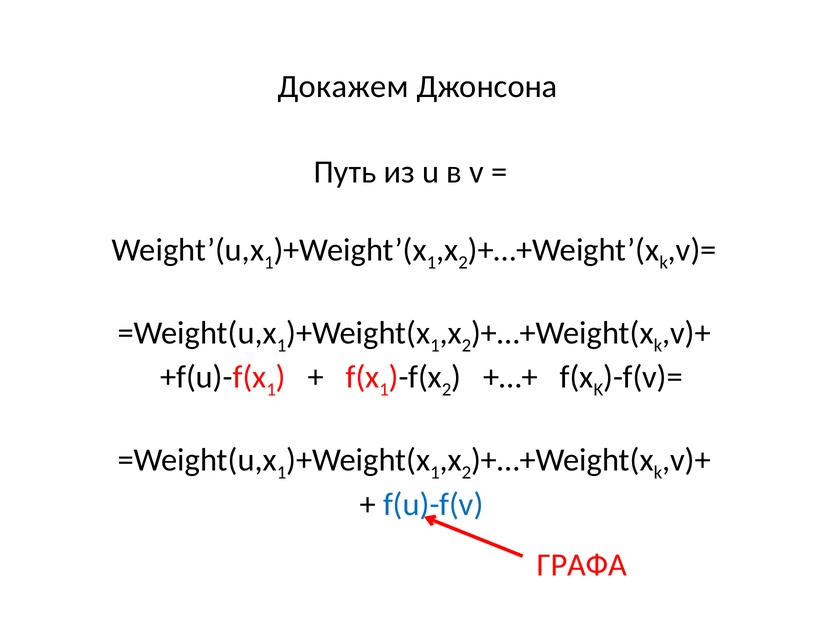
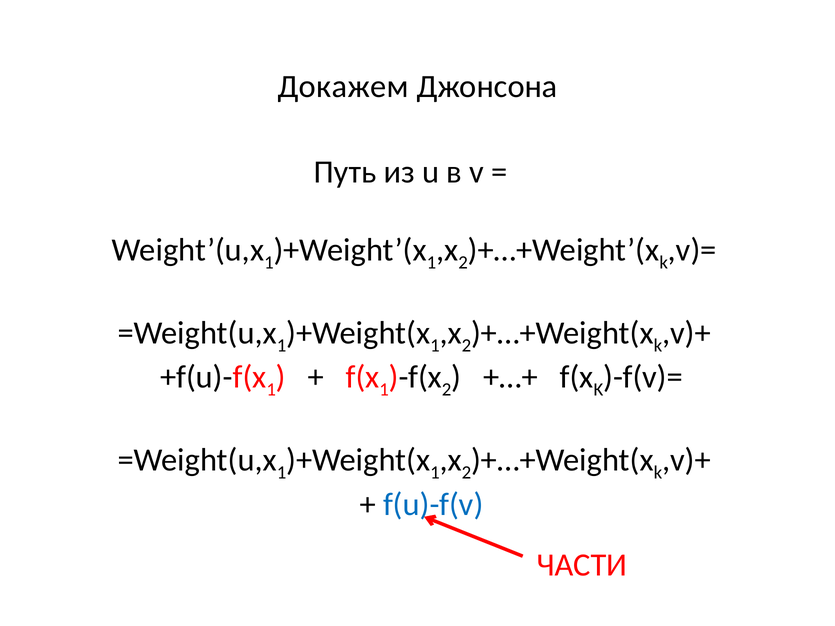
ГРАФА: ГРАФА -> ЧАСТИ (582, 565)
